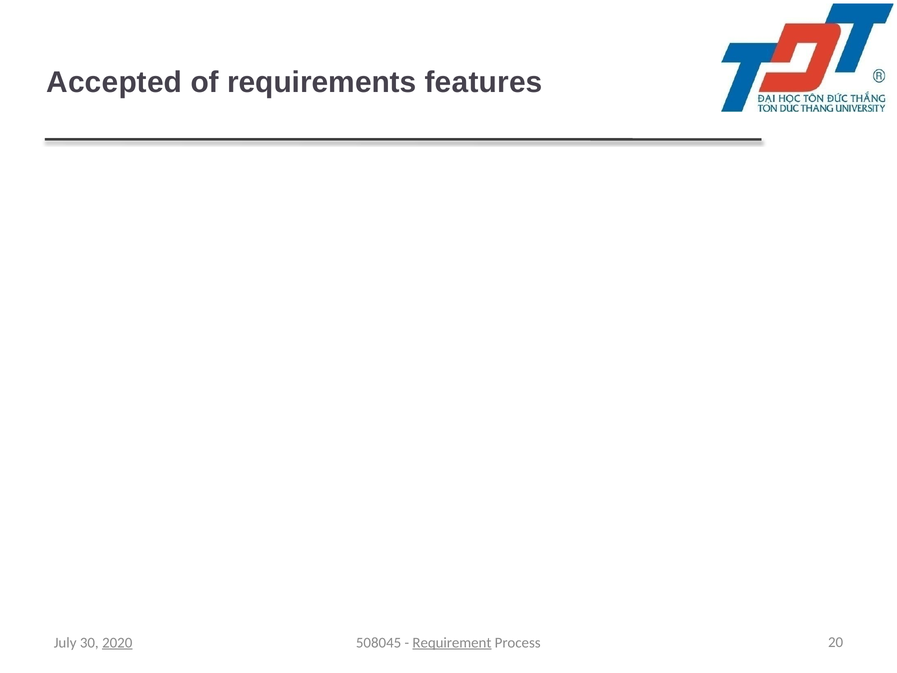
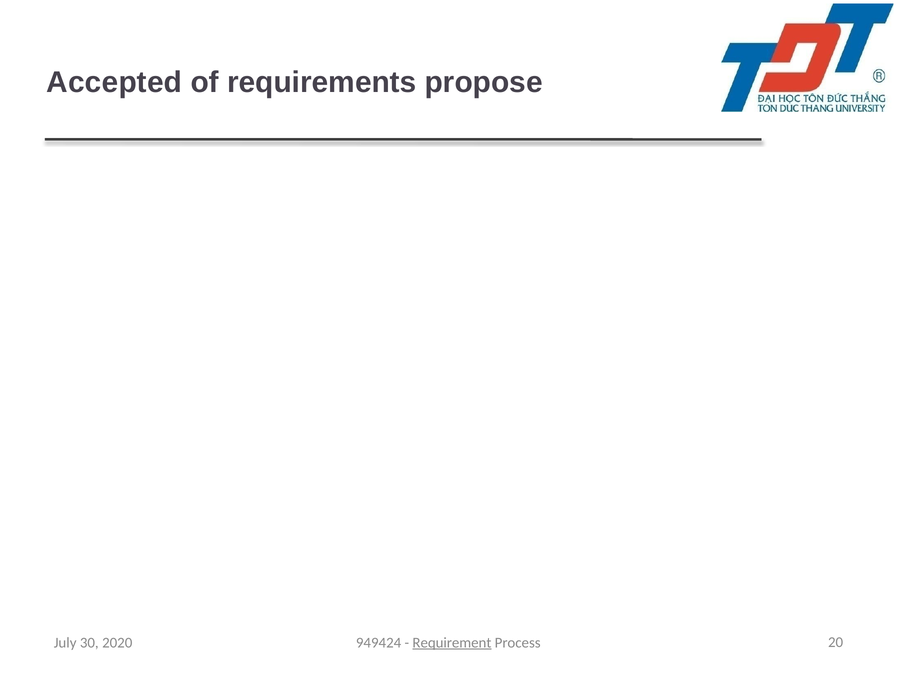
features: features -> propose (484, 82)
2020 underline: present -> none (117, 642)
508045: 508045 -> 949424 (379, 642)
